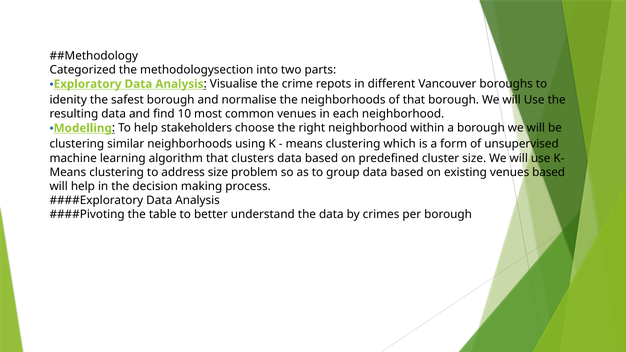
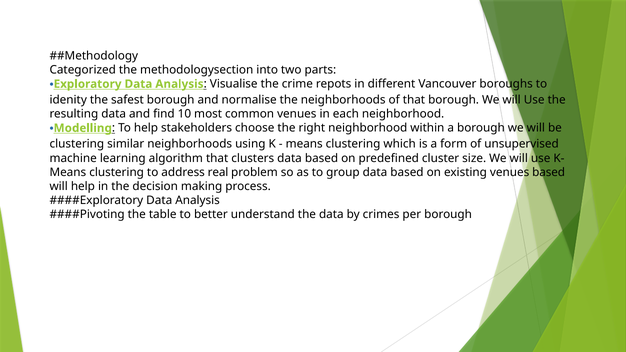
address size: size -> real (218, 172)
